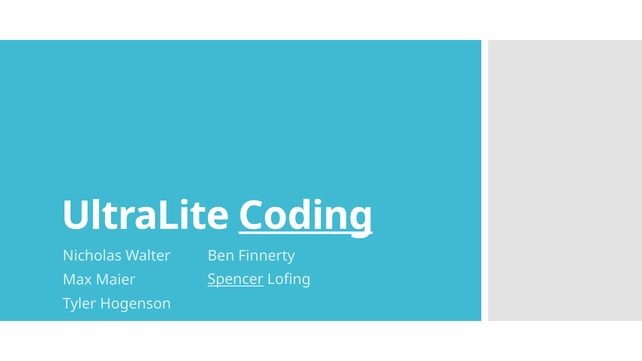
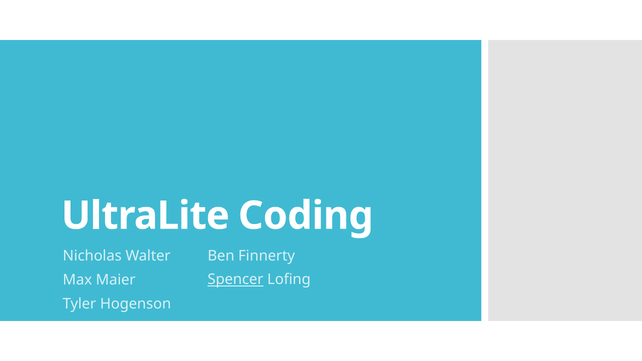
Coding underline: present -> none (306, 216)
